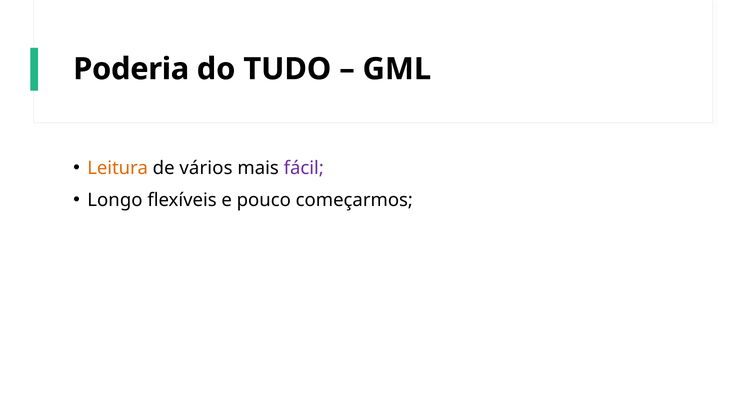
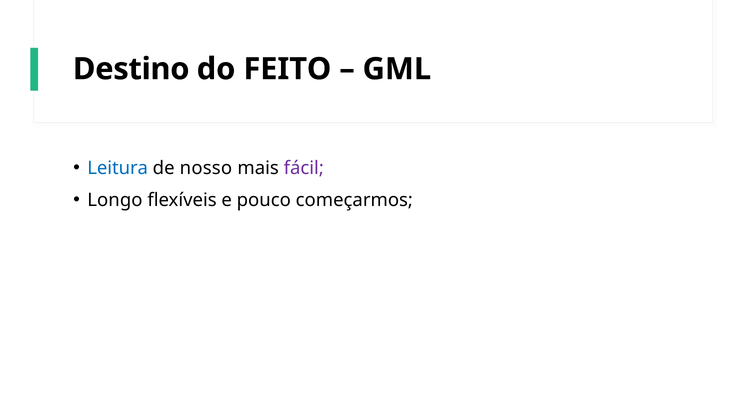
Poderia: Poderia -> Destino (131, 69)
TUDO: TUDO -> FEITO (287, 69)
Leitura colour: orange -> blue (118, 168)
vários: vários -> nosso (206, 168)
